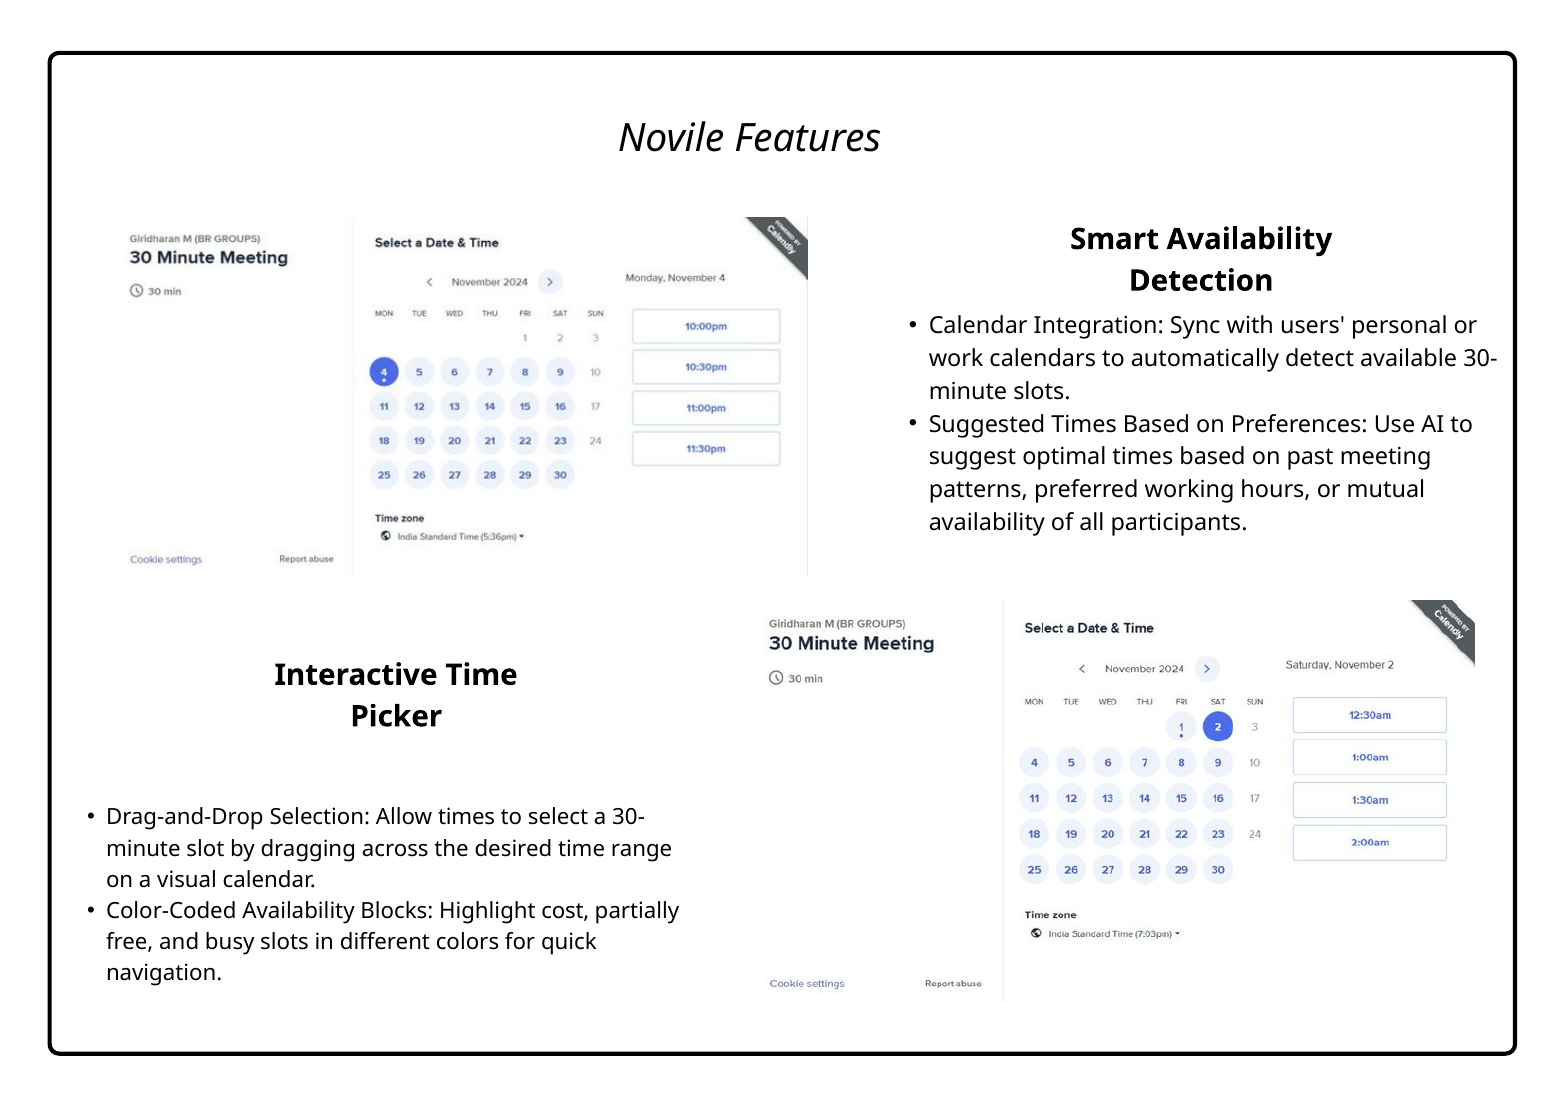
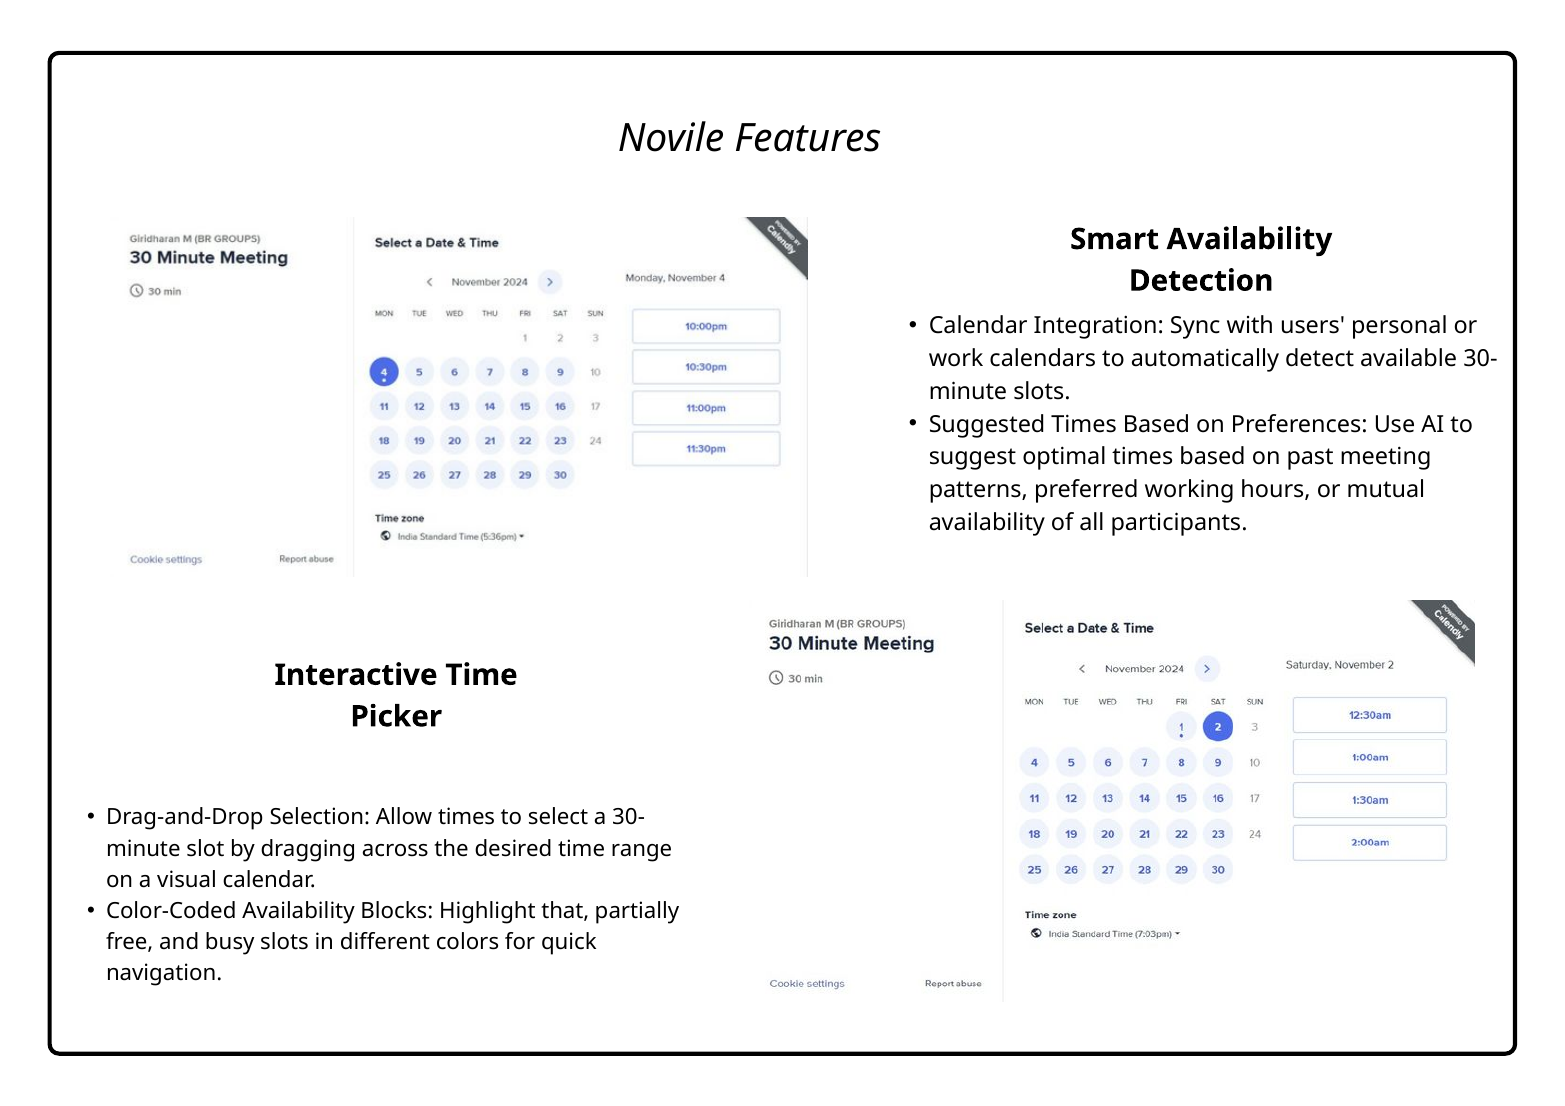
cost: cost -> that (565, 911)
